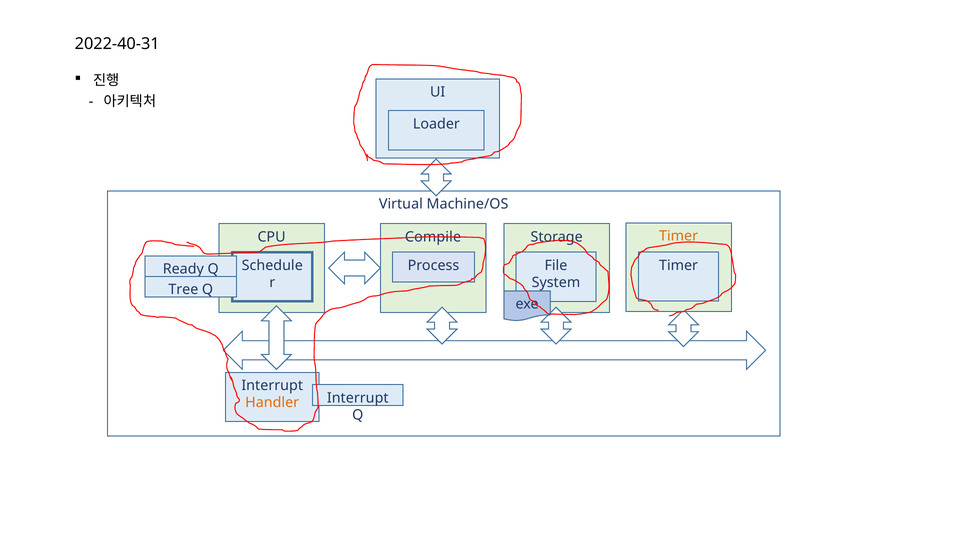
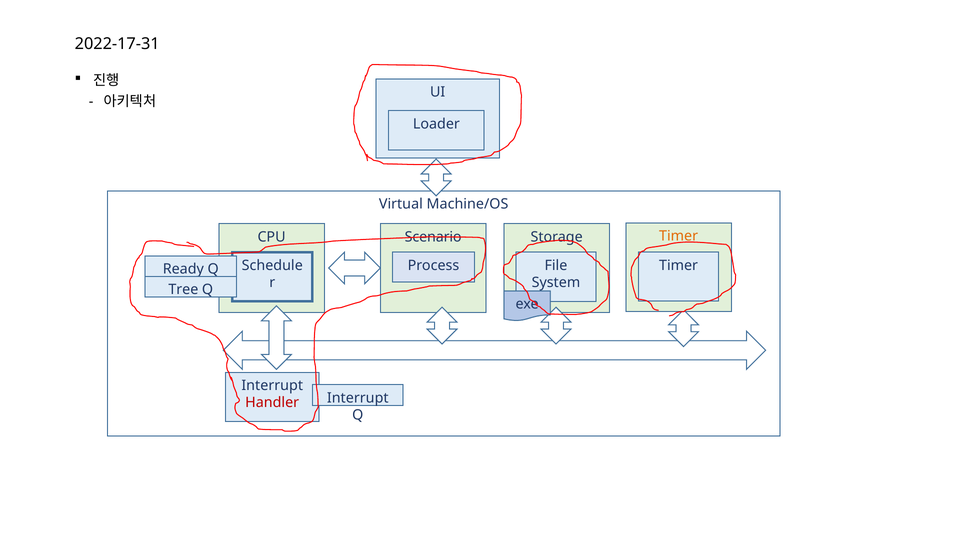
2022-40-31: 2022-40-31 -> 2022-17-31 (117, 44)
Compile: Compile -> Scenario (433, 236)
Handler colour: orange -> red (272, 402)
